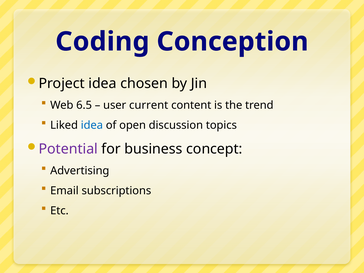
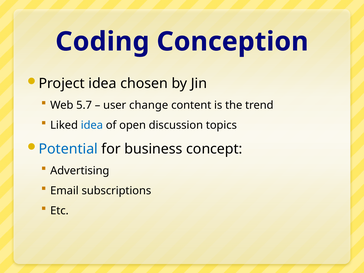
6.5: 6.5 -> 5.7 (84, 105)
current: current -> change (149, 105)
Potential colour: purple -> blue (68, 149)
